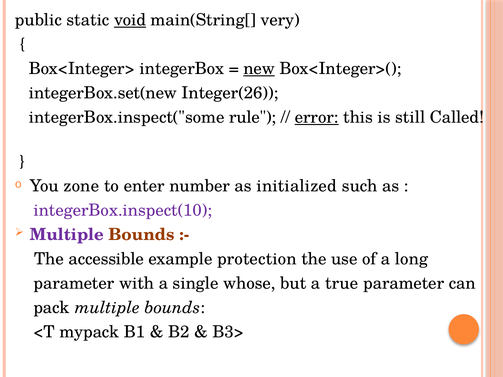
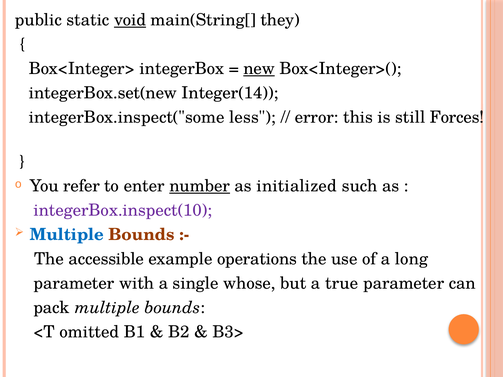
very: very -> they (280, 20)
Integer(26: Integer(26 -> Integer(14 (230, 93)
rule: rule -> less (253, 117)
error underline: present -> none (317, 117)
Called: Called -> Forces (457, 117)
zone: zone -> refer (81, 186)
number underline: none -> present (200, 186)
Multiple colour: purple -> blue (67, 235)
protection: protection -> operations (257, 259)
mypack: mypack -> omitted (89, 332)
